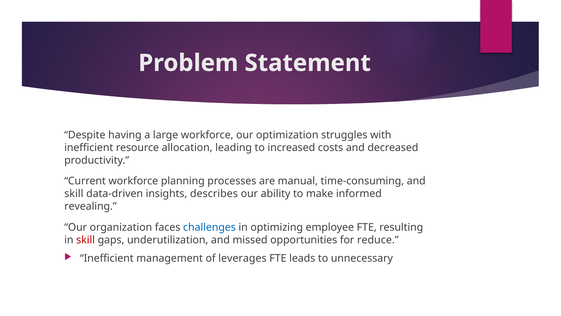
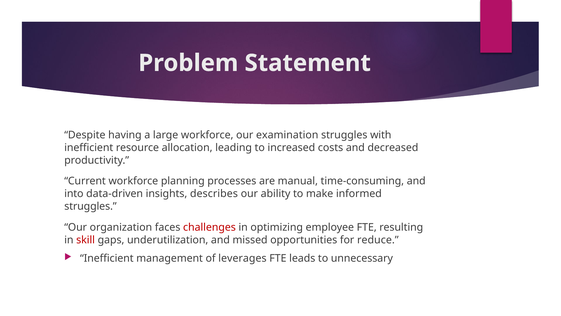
optimization: optimization -> examination (287, 135)
skill: skill -> into (74, 194)
revealing: revealing -> struggles (90, 206)
challenges colour: blue -> red (209, 227)
